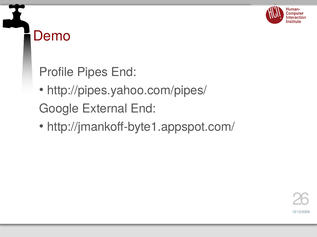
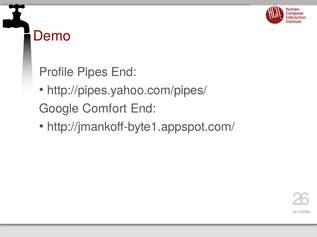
External: External -> Comfort (105, 109)
